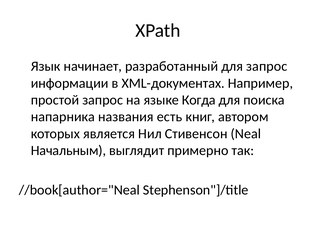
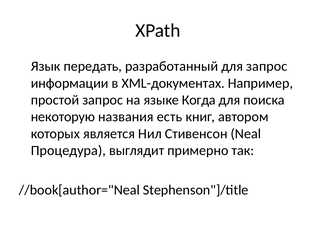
начинает: начинает -> передать (93, 66)
напарника: напарника -> некоторую (63, 117)
Начальным: Начальным -> Процедура (68, 151)
